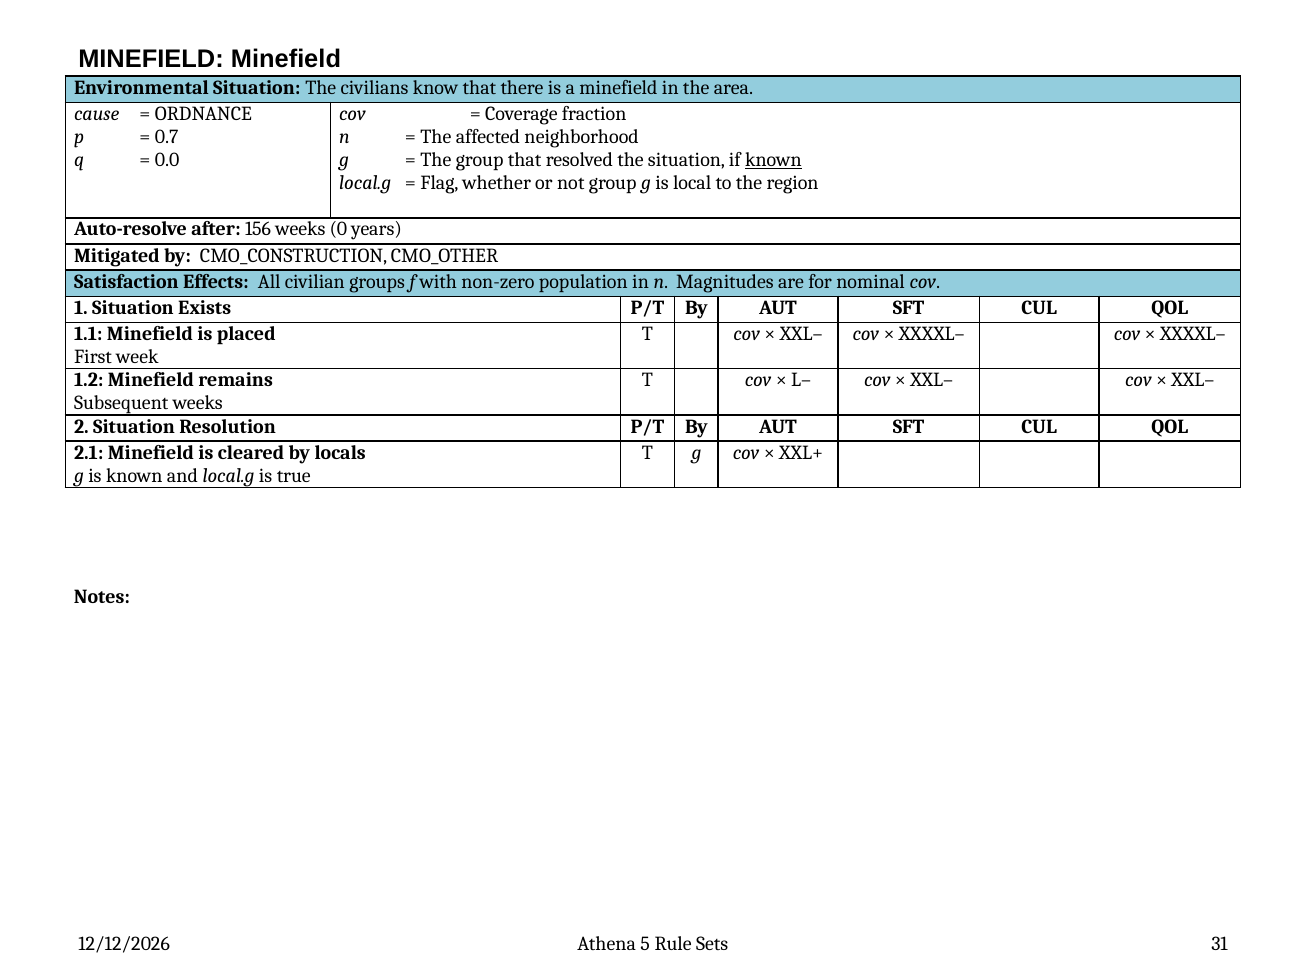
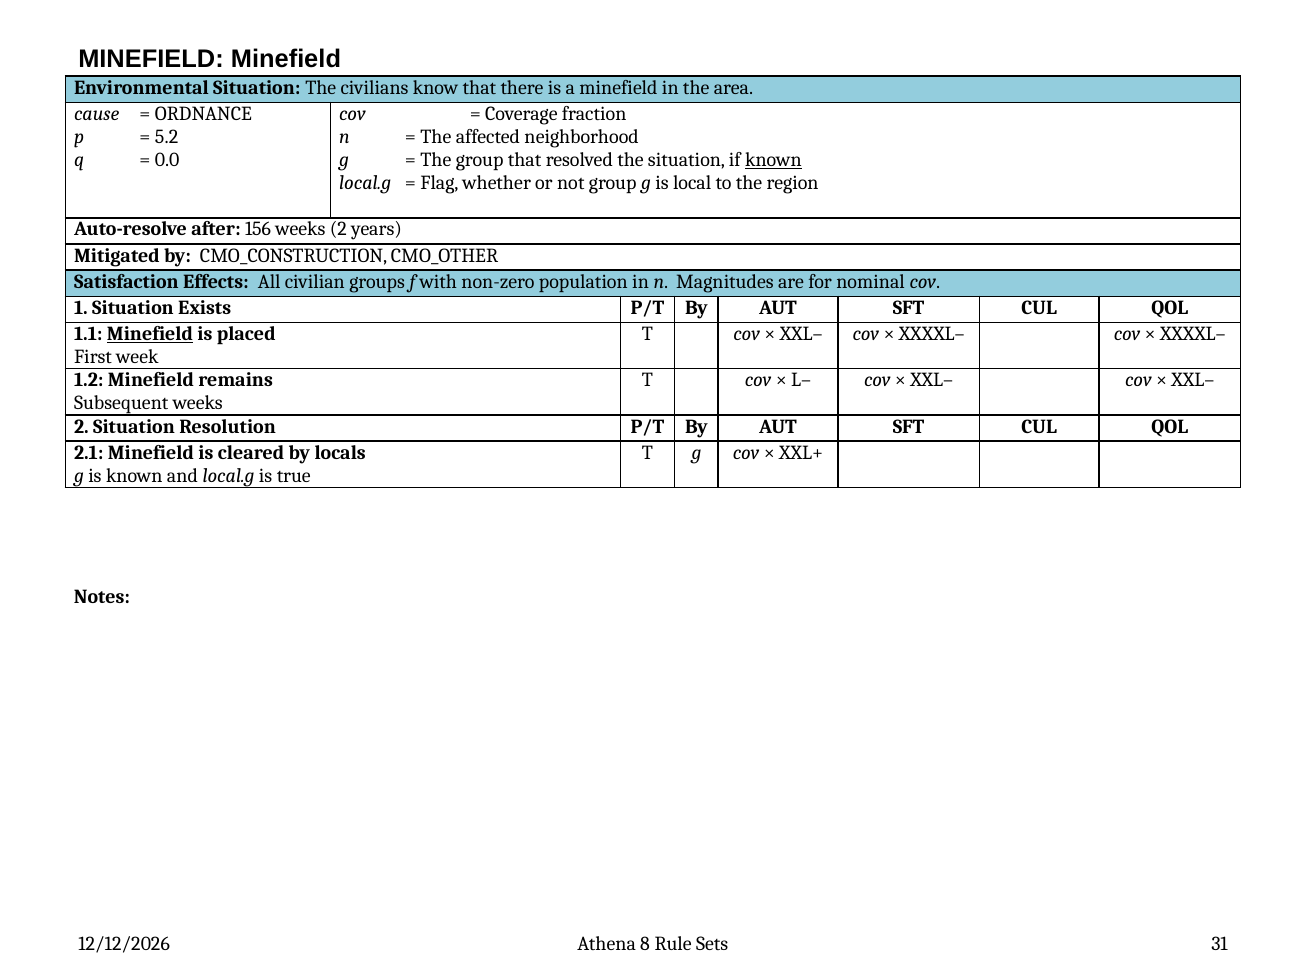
0.7: 0.7 -> 5.2 (167, 137)
weeks 0: 0 -> 2 (338, 229)
Minefield underline: none -> present (150, 334)
5: 5 -> 8 (645, 944)
